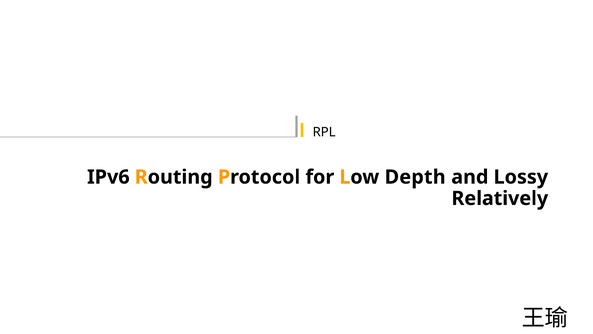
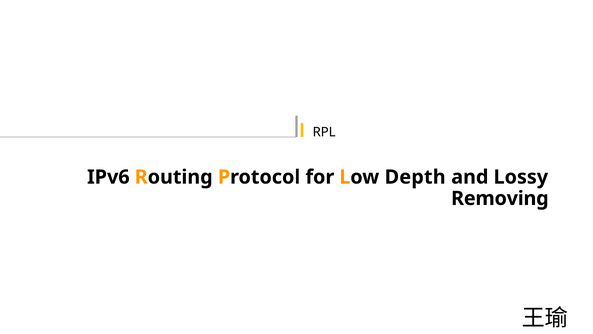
Relatively: Relatively -> Removing (500, 198)
